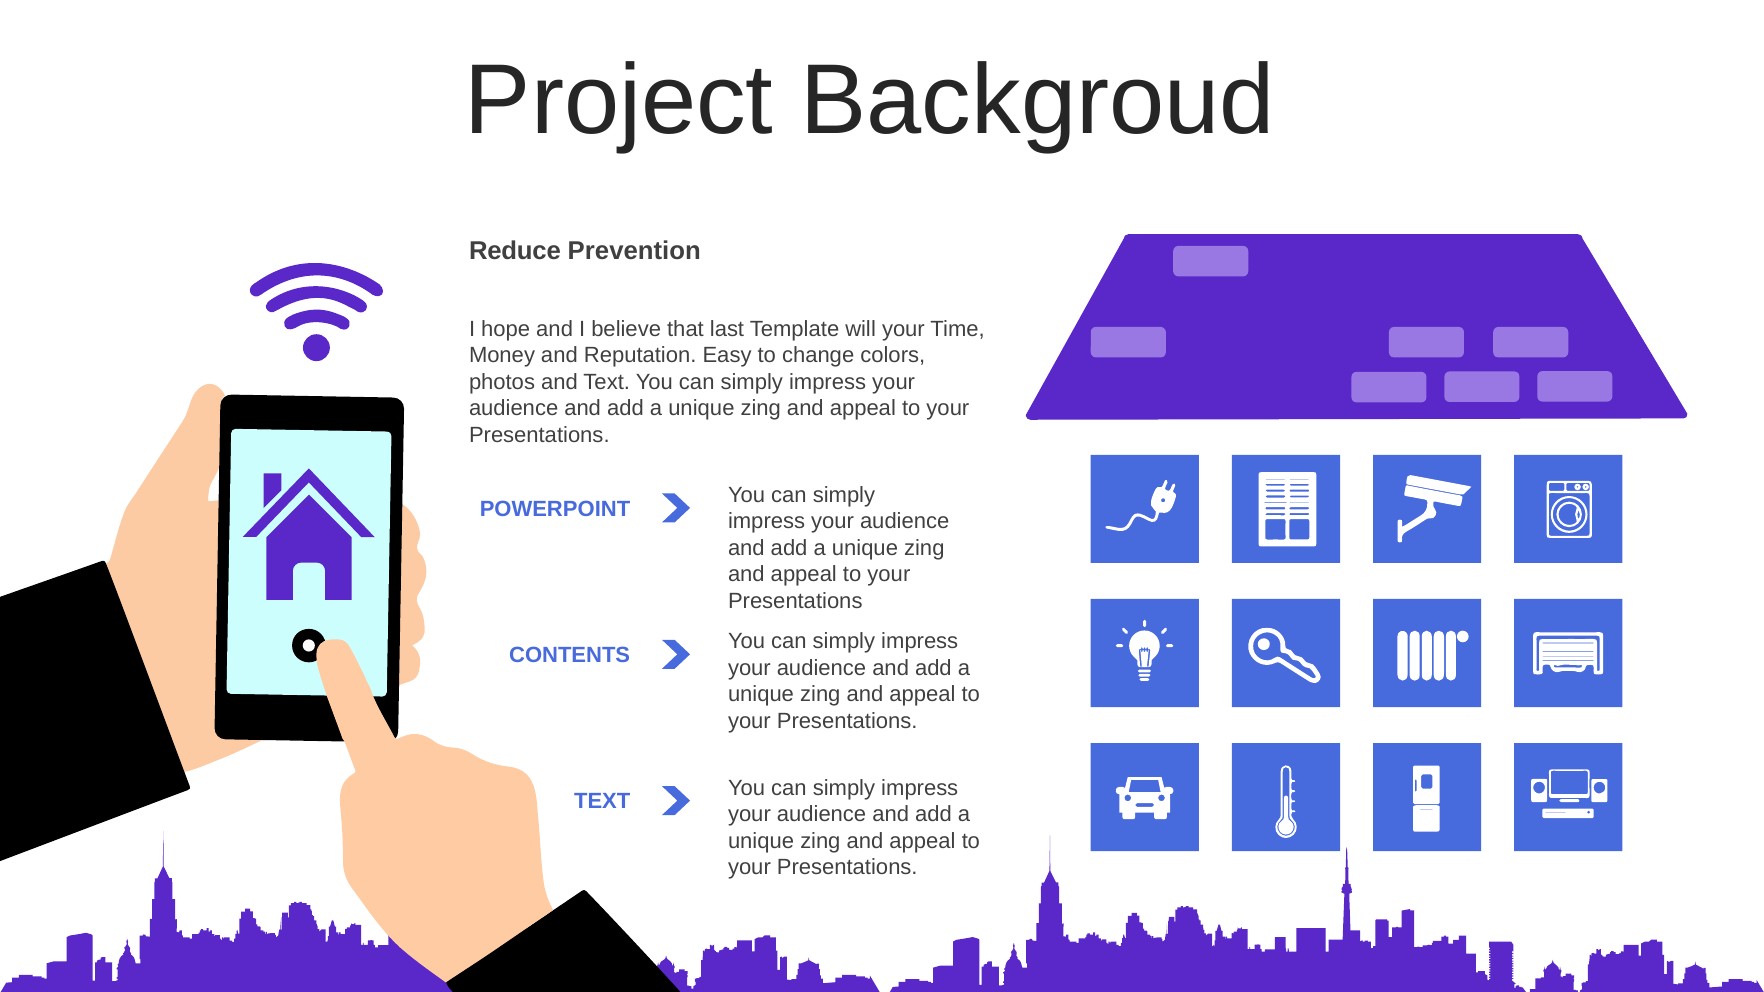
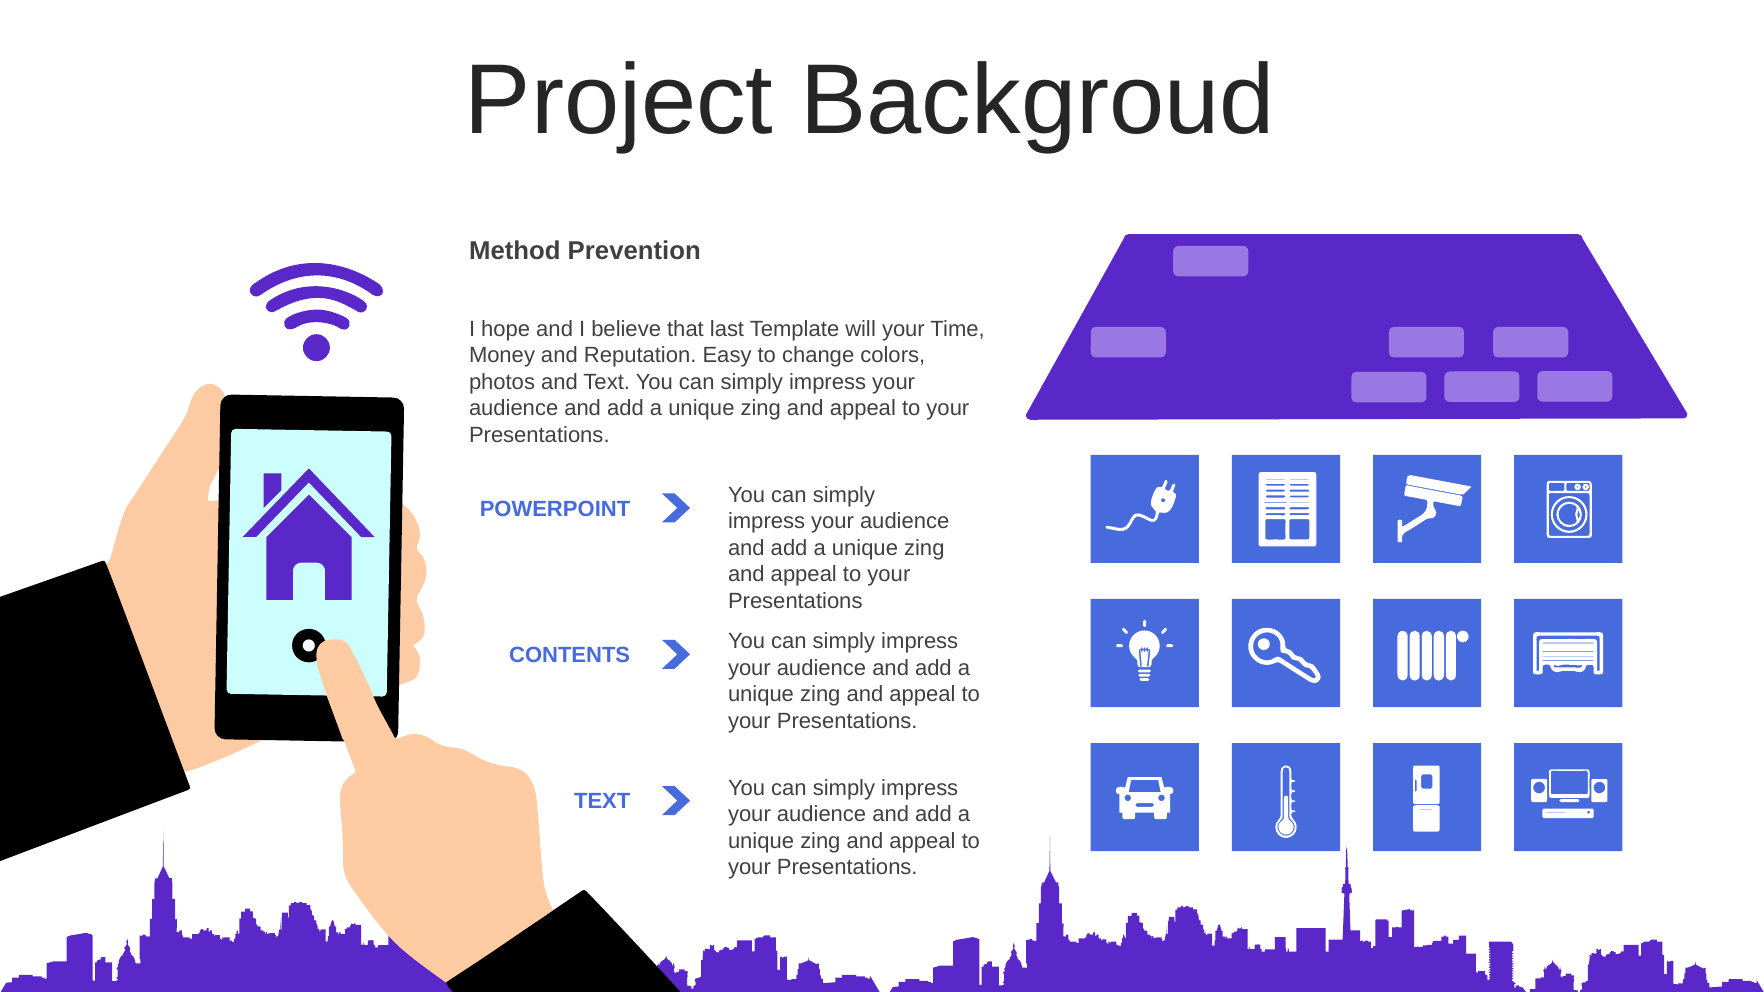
Reduce: Reduce -> Method (515, 251)
